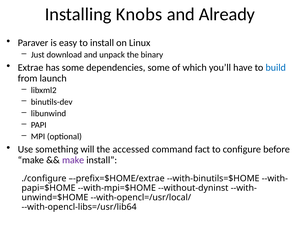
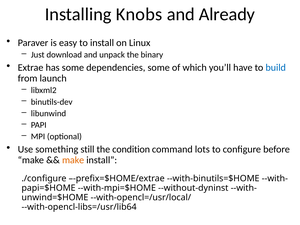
will: will -> still (87, 149)
accessed: accessed -> condition (131, 149)
fact: fact -> lots (202, 149)
make colour: purple -> orange (73, 160)
